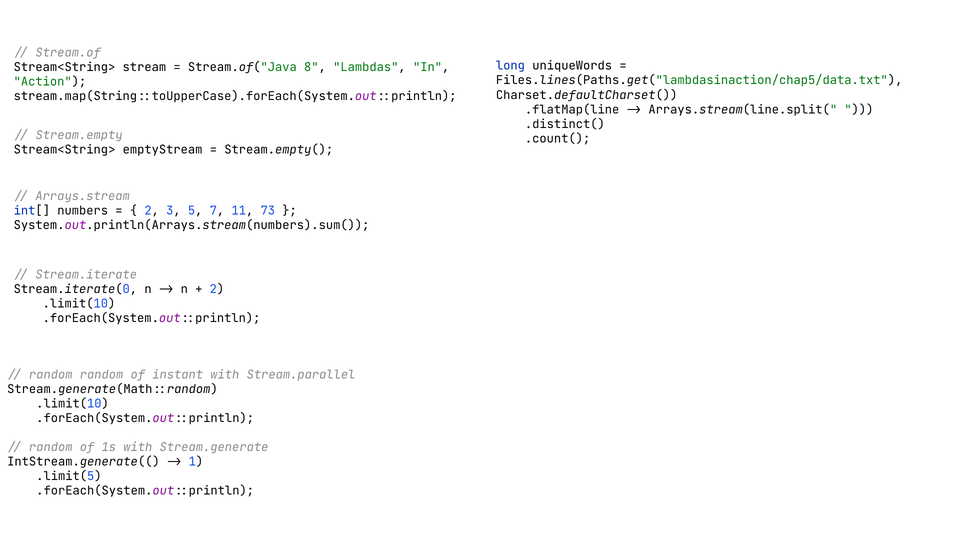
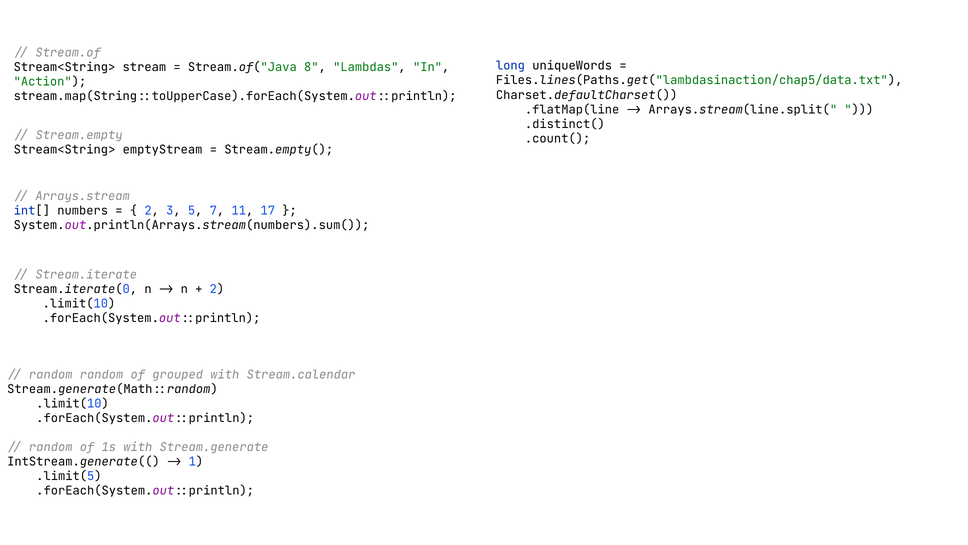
73: 73 -> 17 (268, 210)
instant: instant -> grouped (178, 374)
Stream.parallel: Stream.parallel -> Stream.calendar (301, 374)
